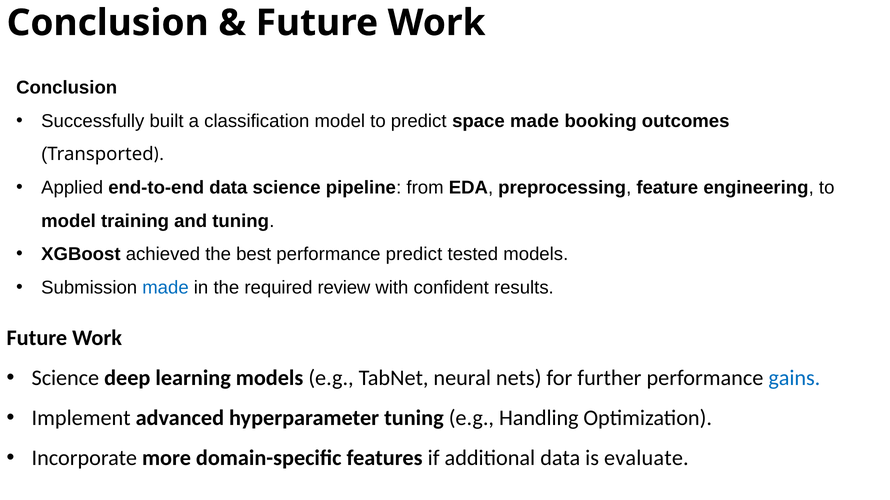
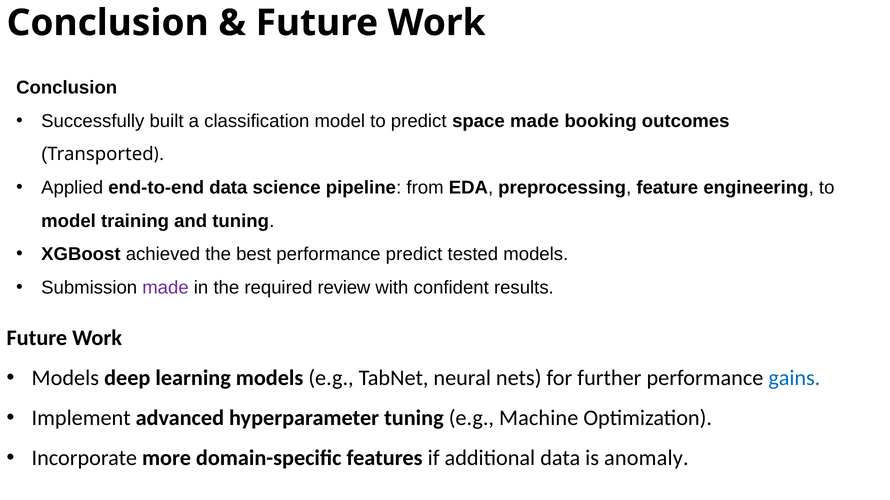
made colour: blue -> purple (165, 288)
Science: Science -> Models (65, 379)
Handling: Handling -> Machine (539, 419)
evaluate: evaluate -> anomaly (646, 459)
